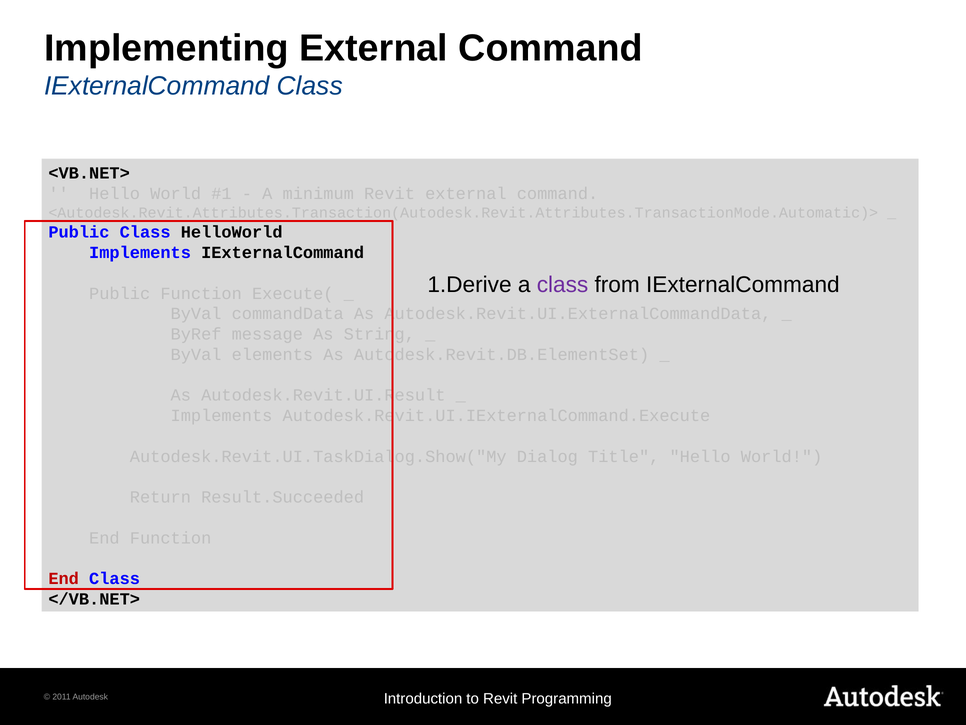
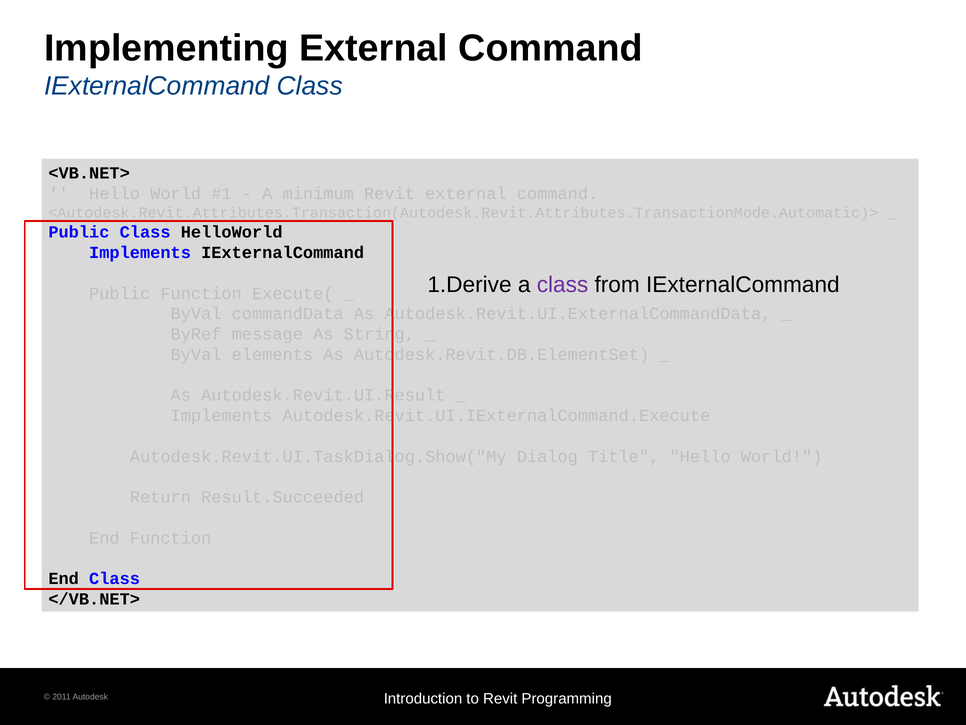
End colour: red -> black (64, 578)
